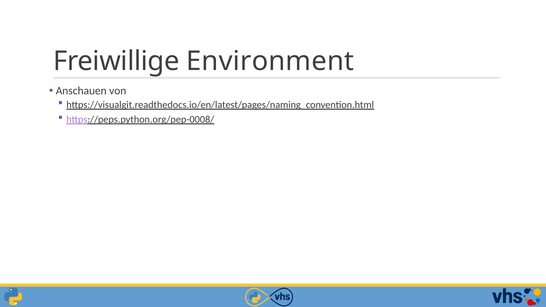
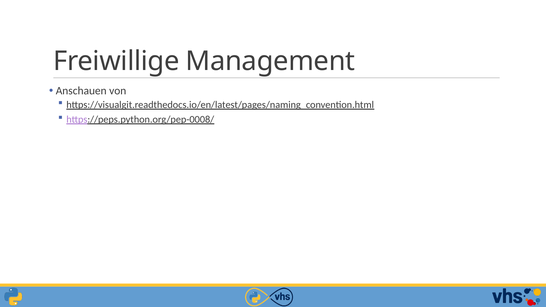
Environment: Environment -> Management (270, 61)
